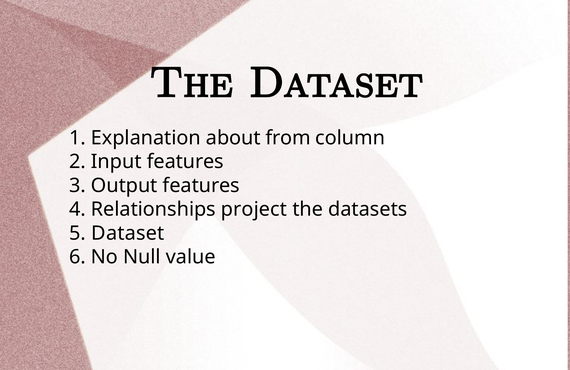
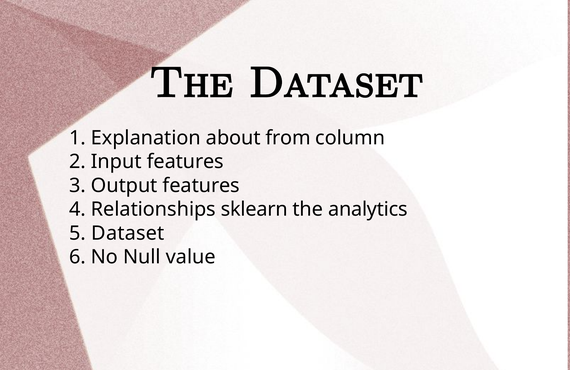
project: project -> sklearn (254, 209)
datasets: datasets -> analytics (368, 209)
